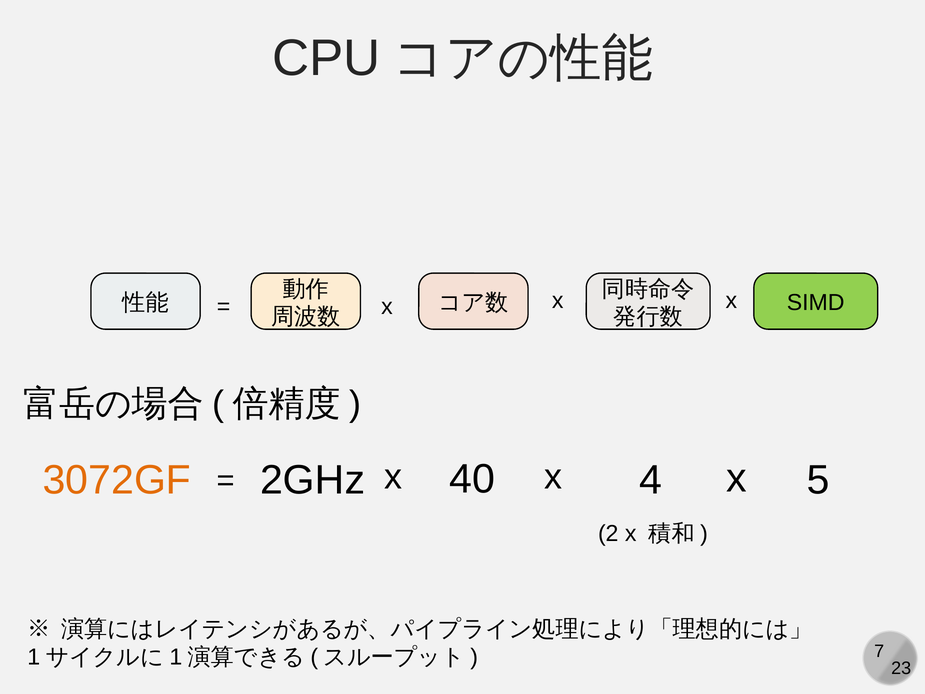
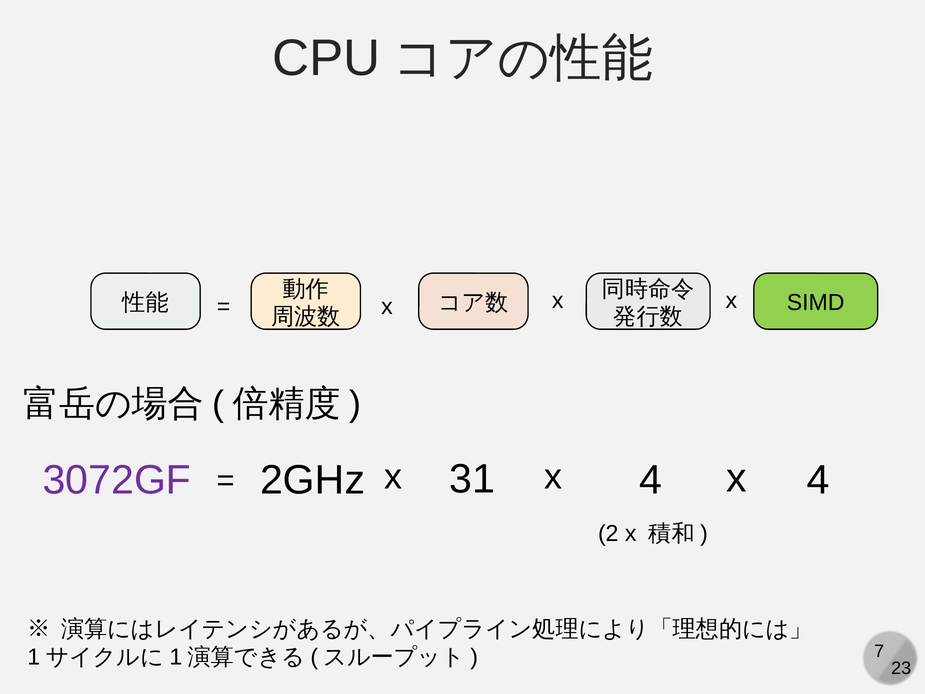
3072GF colour: orange -> purple (117, 480)
40: 40 -> 31 (472, 479)
4 5: 5 -> 4 (818, 480)
